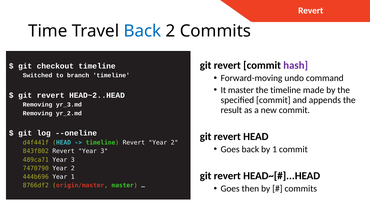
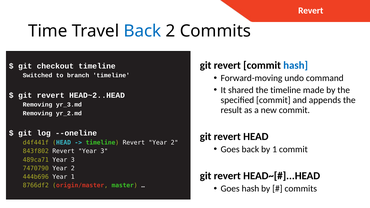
hash colour: purple -> blue (296, 65)
It master: master -> shared (241, 90)
Goes then: then -> hash (250, 189)
